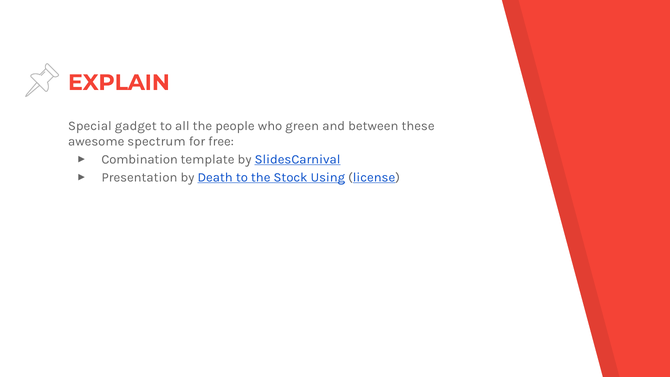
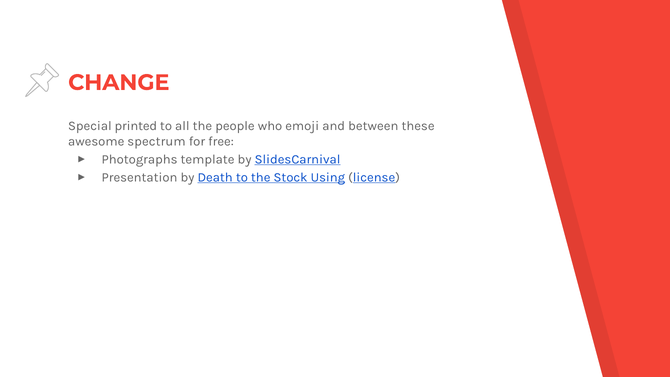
EXPLAIN: EXPLAIN -> CHANGE (119, 82)
gadget: gadget -> printed (136, 126)
green: green -> emoji (302, 126)
Combination: Combination -> Photographs (140, 159)
